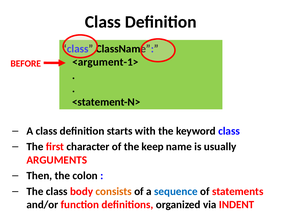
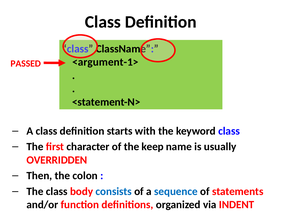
BEFORE: BEFORE -> PASSED (26, 63)
ARGUMENTS: ARGUMENTS -> OVERRIDDEN (57, 160)
consists colour: orange -> blue (114, 191)
